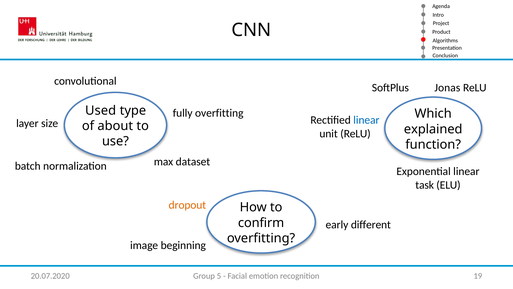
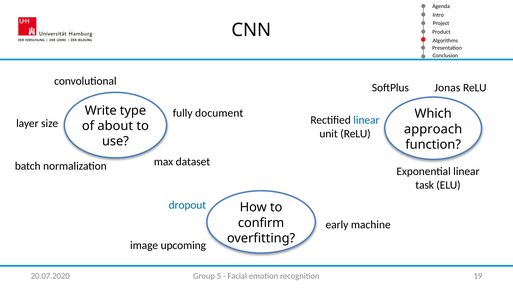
Used: Used -> Write (101, 110)
fully overfitting: overfitting -> document (219, 113)
explained: explained -> approach (433, 129)
dropout colour: orange -> blue (187, 205)
different: different -> machine (371, 224)
beginning: beginning -> upcoming (183, 245)
